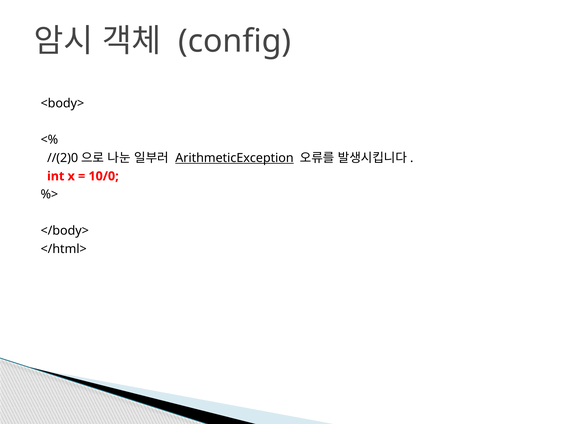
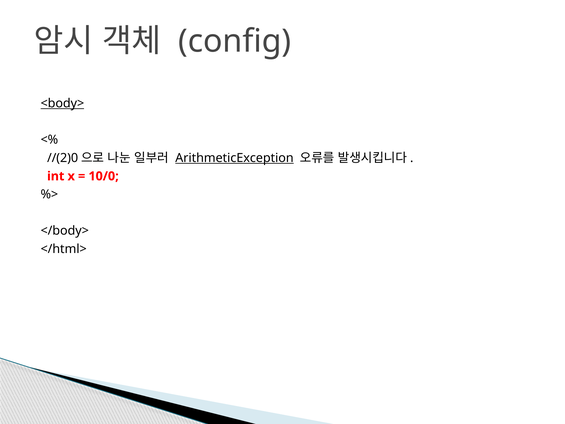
<body> underline: none -> present (62, 103)
